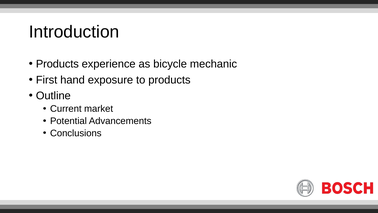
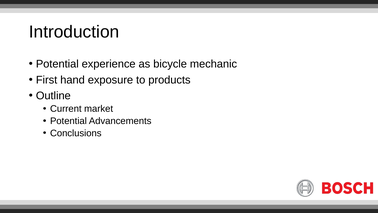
Products: Products -> Potential (57, 64)
